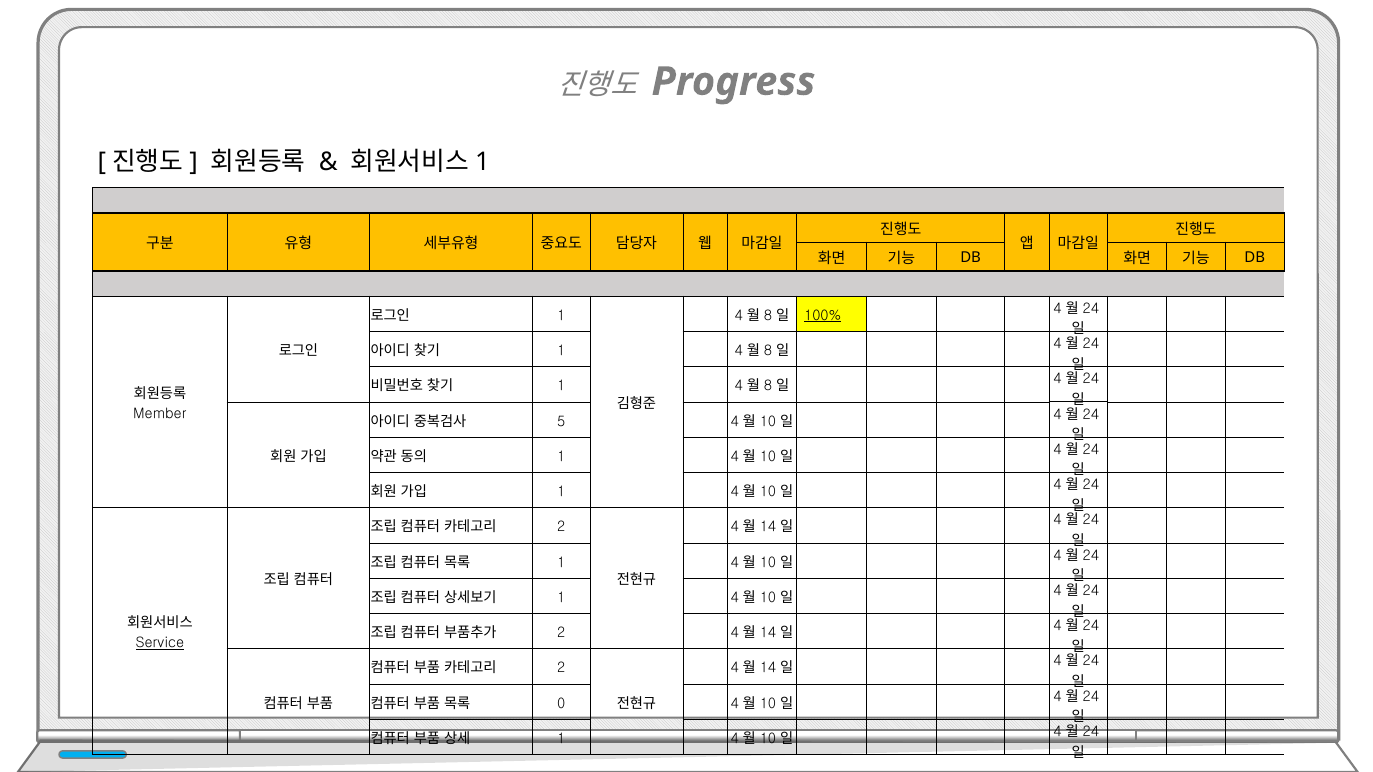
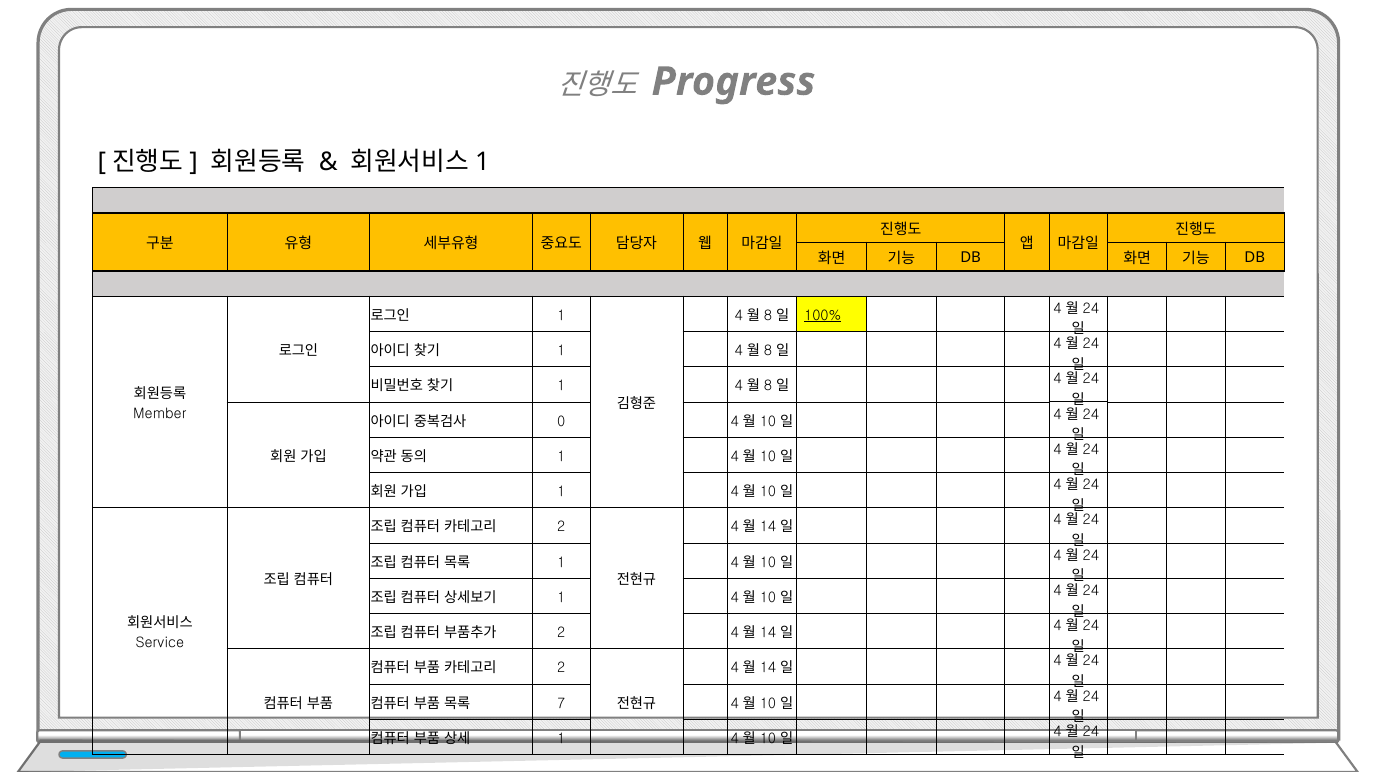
5: 5 -> 0 (561, 421)
Service underline: present -> none (160, 643)
0: 0 -> 7 (561, 704)
